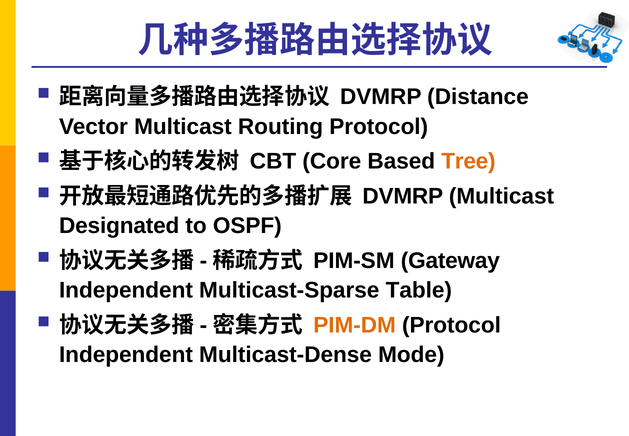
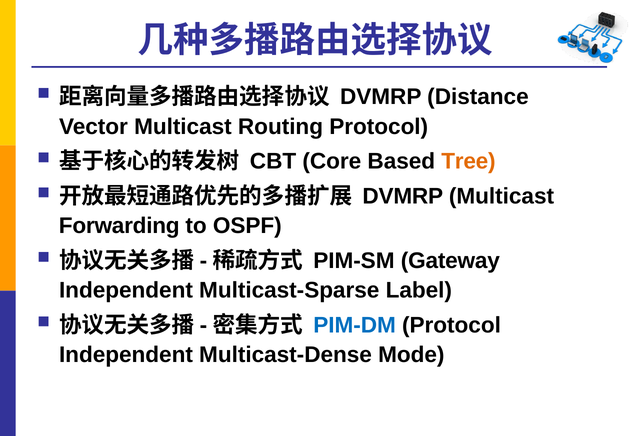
Designated: Designated -> Forwarding (119, 226)
Table: Table -> Label (419, 290)
PIM-DM colour: orange -> blue (355, 325)
